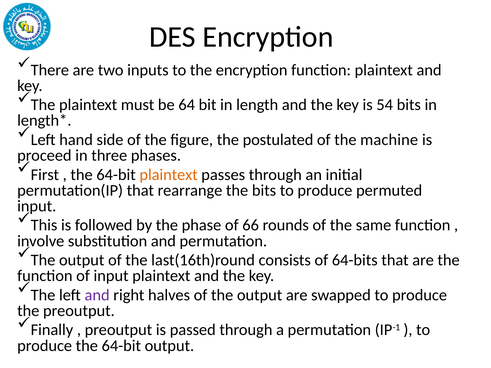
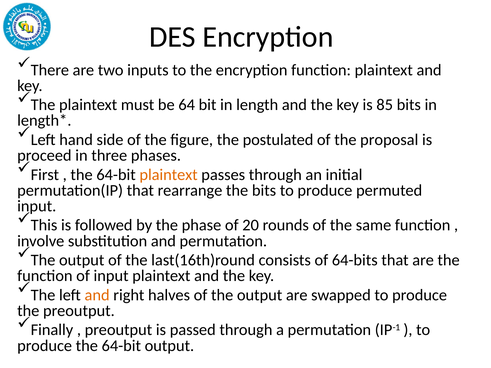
54: 54 -> 85 (385, 105)
machine: machine -> proposal (389, 140)
66: 66 -> 20 (251, 225)
and colour: purple -> orange (97, 295)
